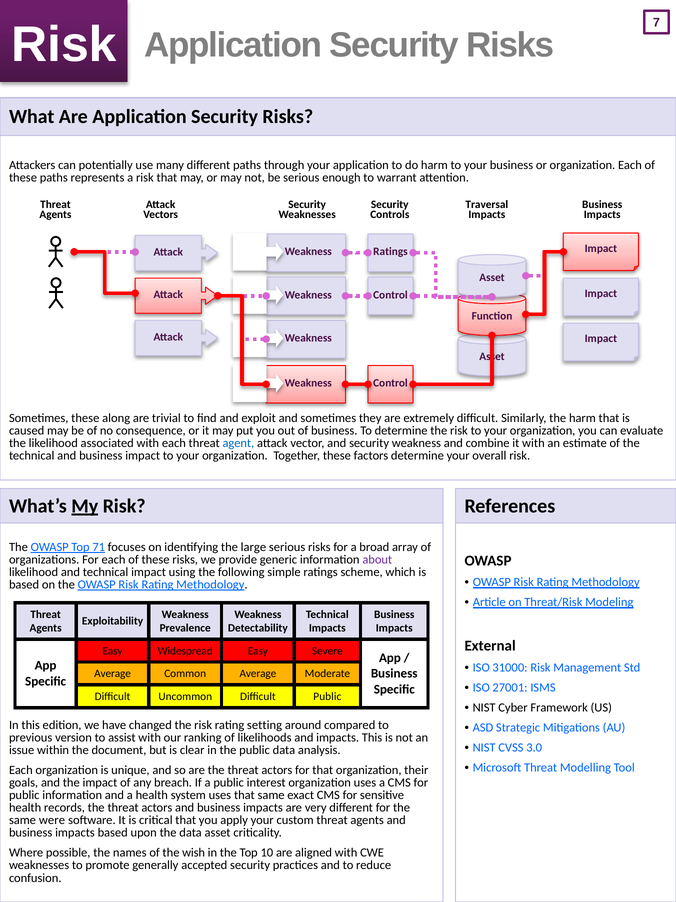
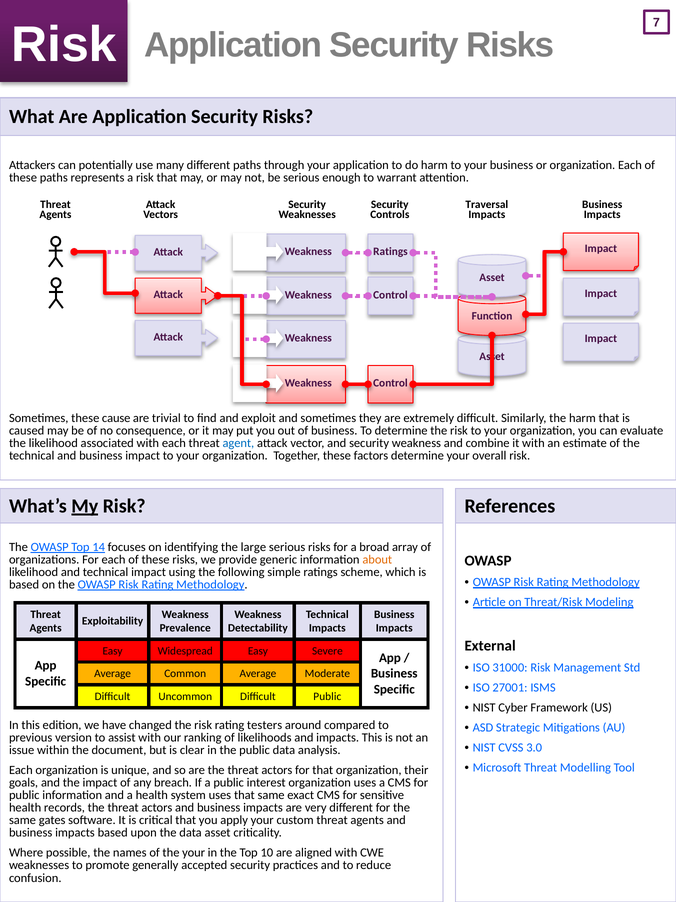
along: along -> cause (116, 418)
71: 71 -> 14 (99, 546)
about colour: purple -> orange (377, 559)
setting: setting -> testers (265, 724)
were: were -> gates (52, 820)
the wish: wish -> your (194, 852)
